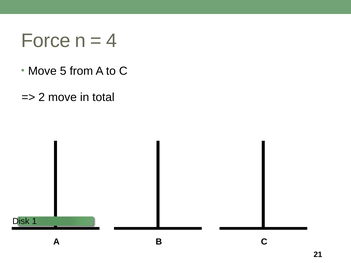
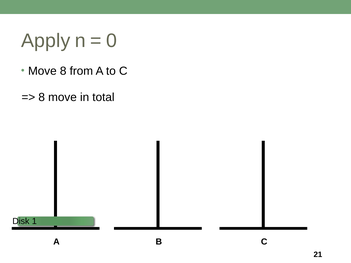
Force: Force -> Apply (46, 41)
4: 4 -> 0 (111, 41)
Move 5: 5 -> 8 (63, 71)
2: 2 -> 8 (42, 97)
